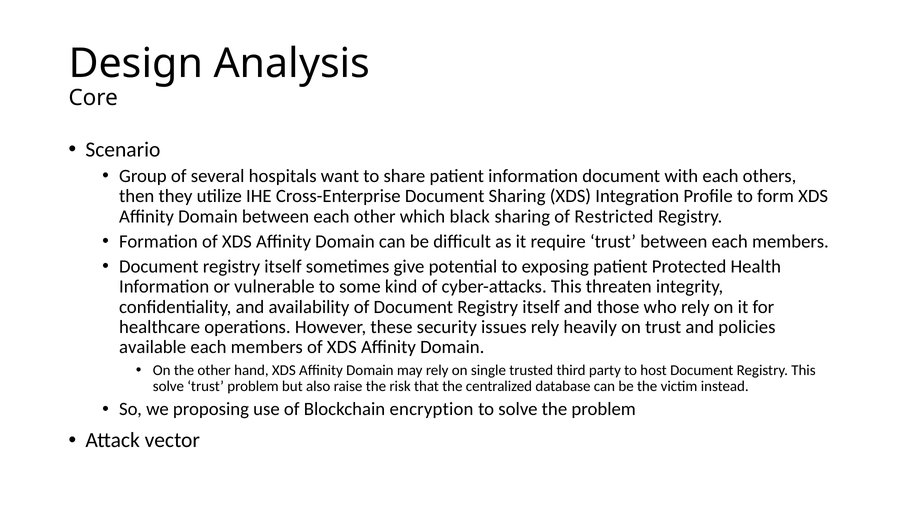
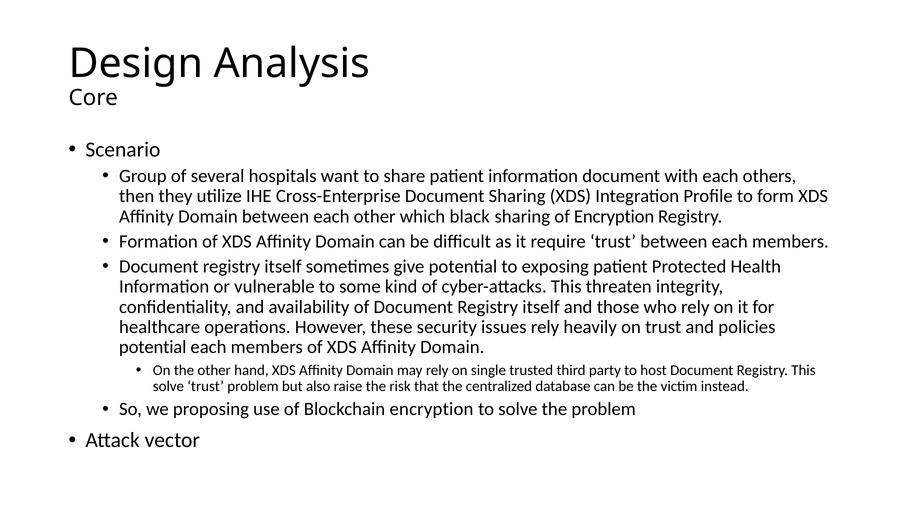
of Restricted: Restricted -> Encryption (614, 216)
available: available -> potential (153, 347)
